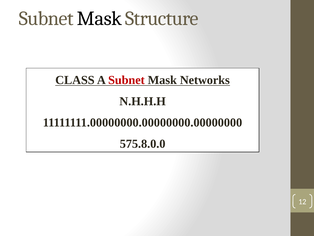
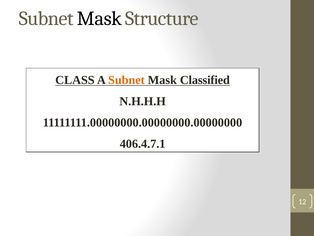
Subnet colour: red -> orange (126, 80)
Networks: Networks -> Classified (205, 80)
575.8.0.0: 575.8.0.0 -> 406.4.7.1 (143, 144)
